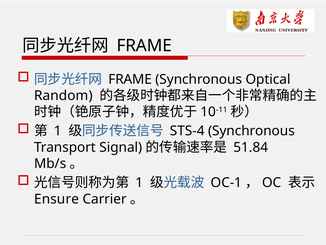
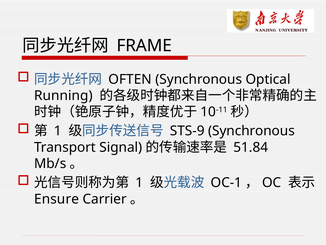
FRAME: FRAME -> OFTEN (130, 79)
Random: Random -> Running (63, 95)
STS-4: STS-4 -> STS-9 (187, 131)
